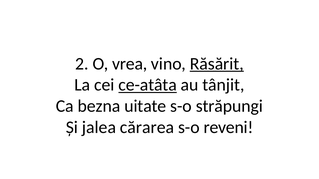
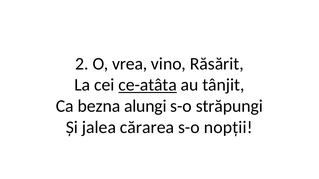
Răsărit underline: present -> none (217, 64)
uitate: uitate -> alungi (145, 106)
reveni: reveni -> nopții (228, 128)
